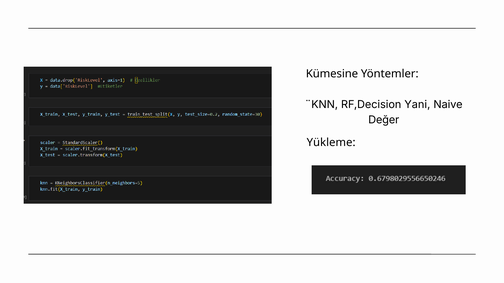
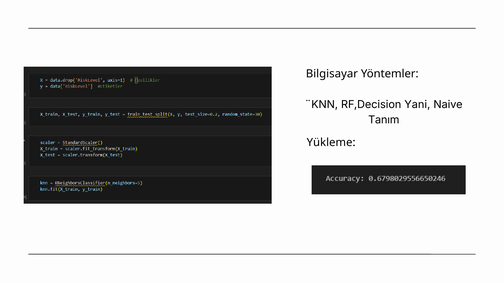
Kümesine: Kümesine -> Bilgisayar (332, 74)
Değer: Değer -> Tanım (384, 120)
